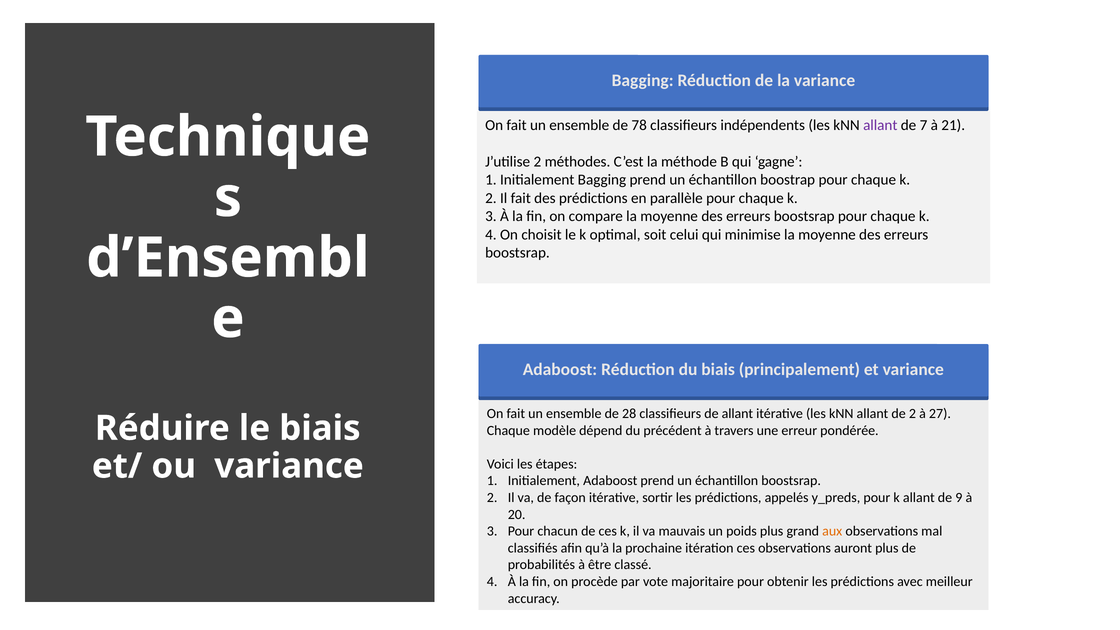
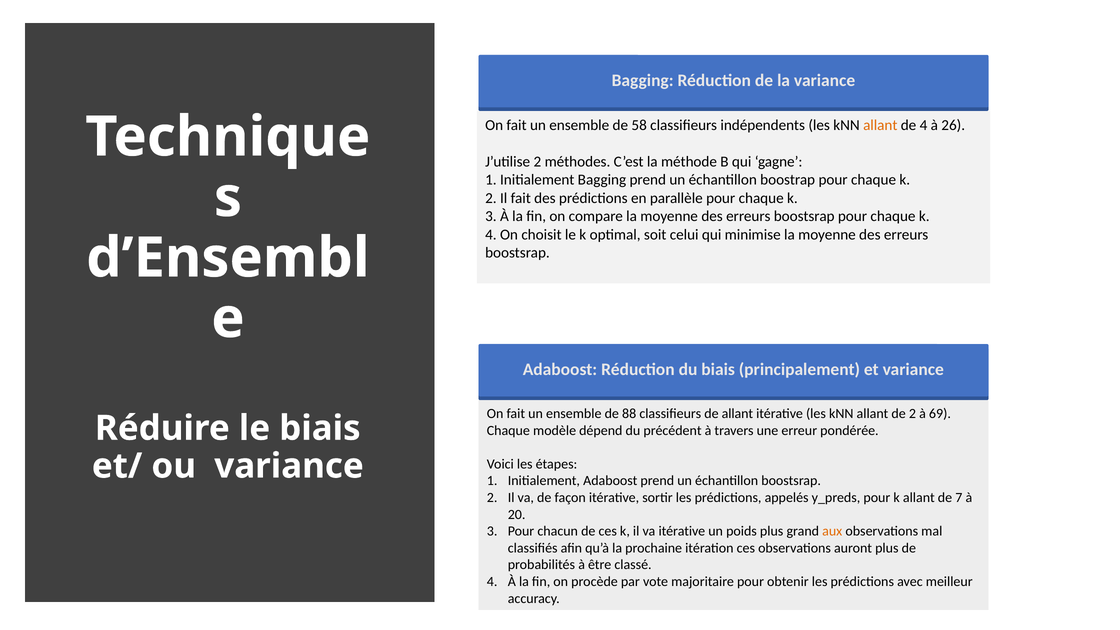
78: 78 -> 58 (639, 125)
allant colour: purple -> orange (880, 125)
de 7: 7 -> 4 (923, 125)
21: 21 -> 26 (953, 125)
28: 28 -> 88 (629, 414)
27: 27 -> 69 (940, 414)
9: 9 -> 7 (959, 498)
va mauvais: mauvais -> itérative (682, 531)
